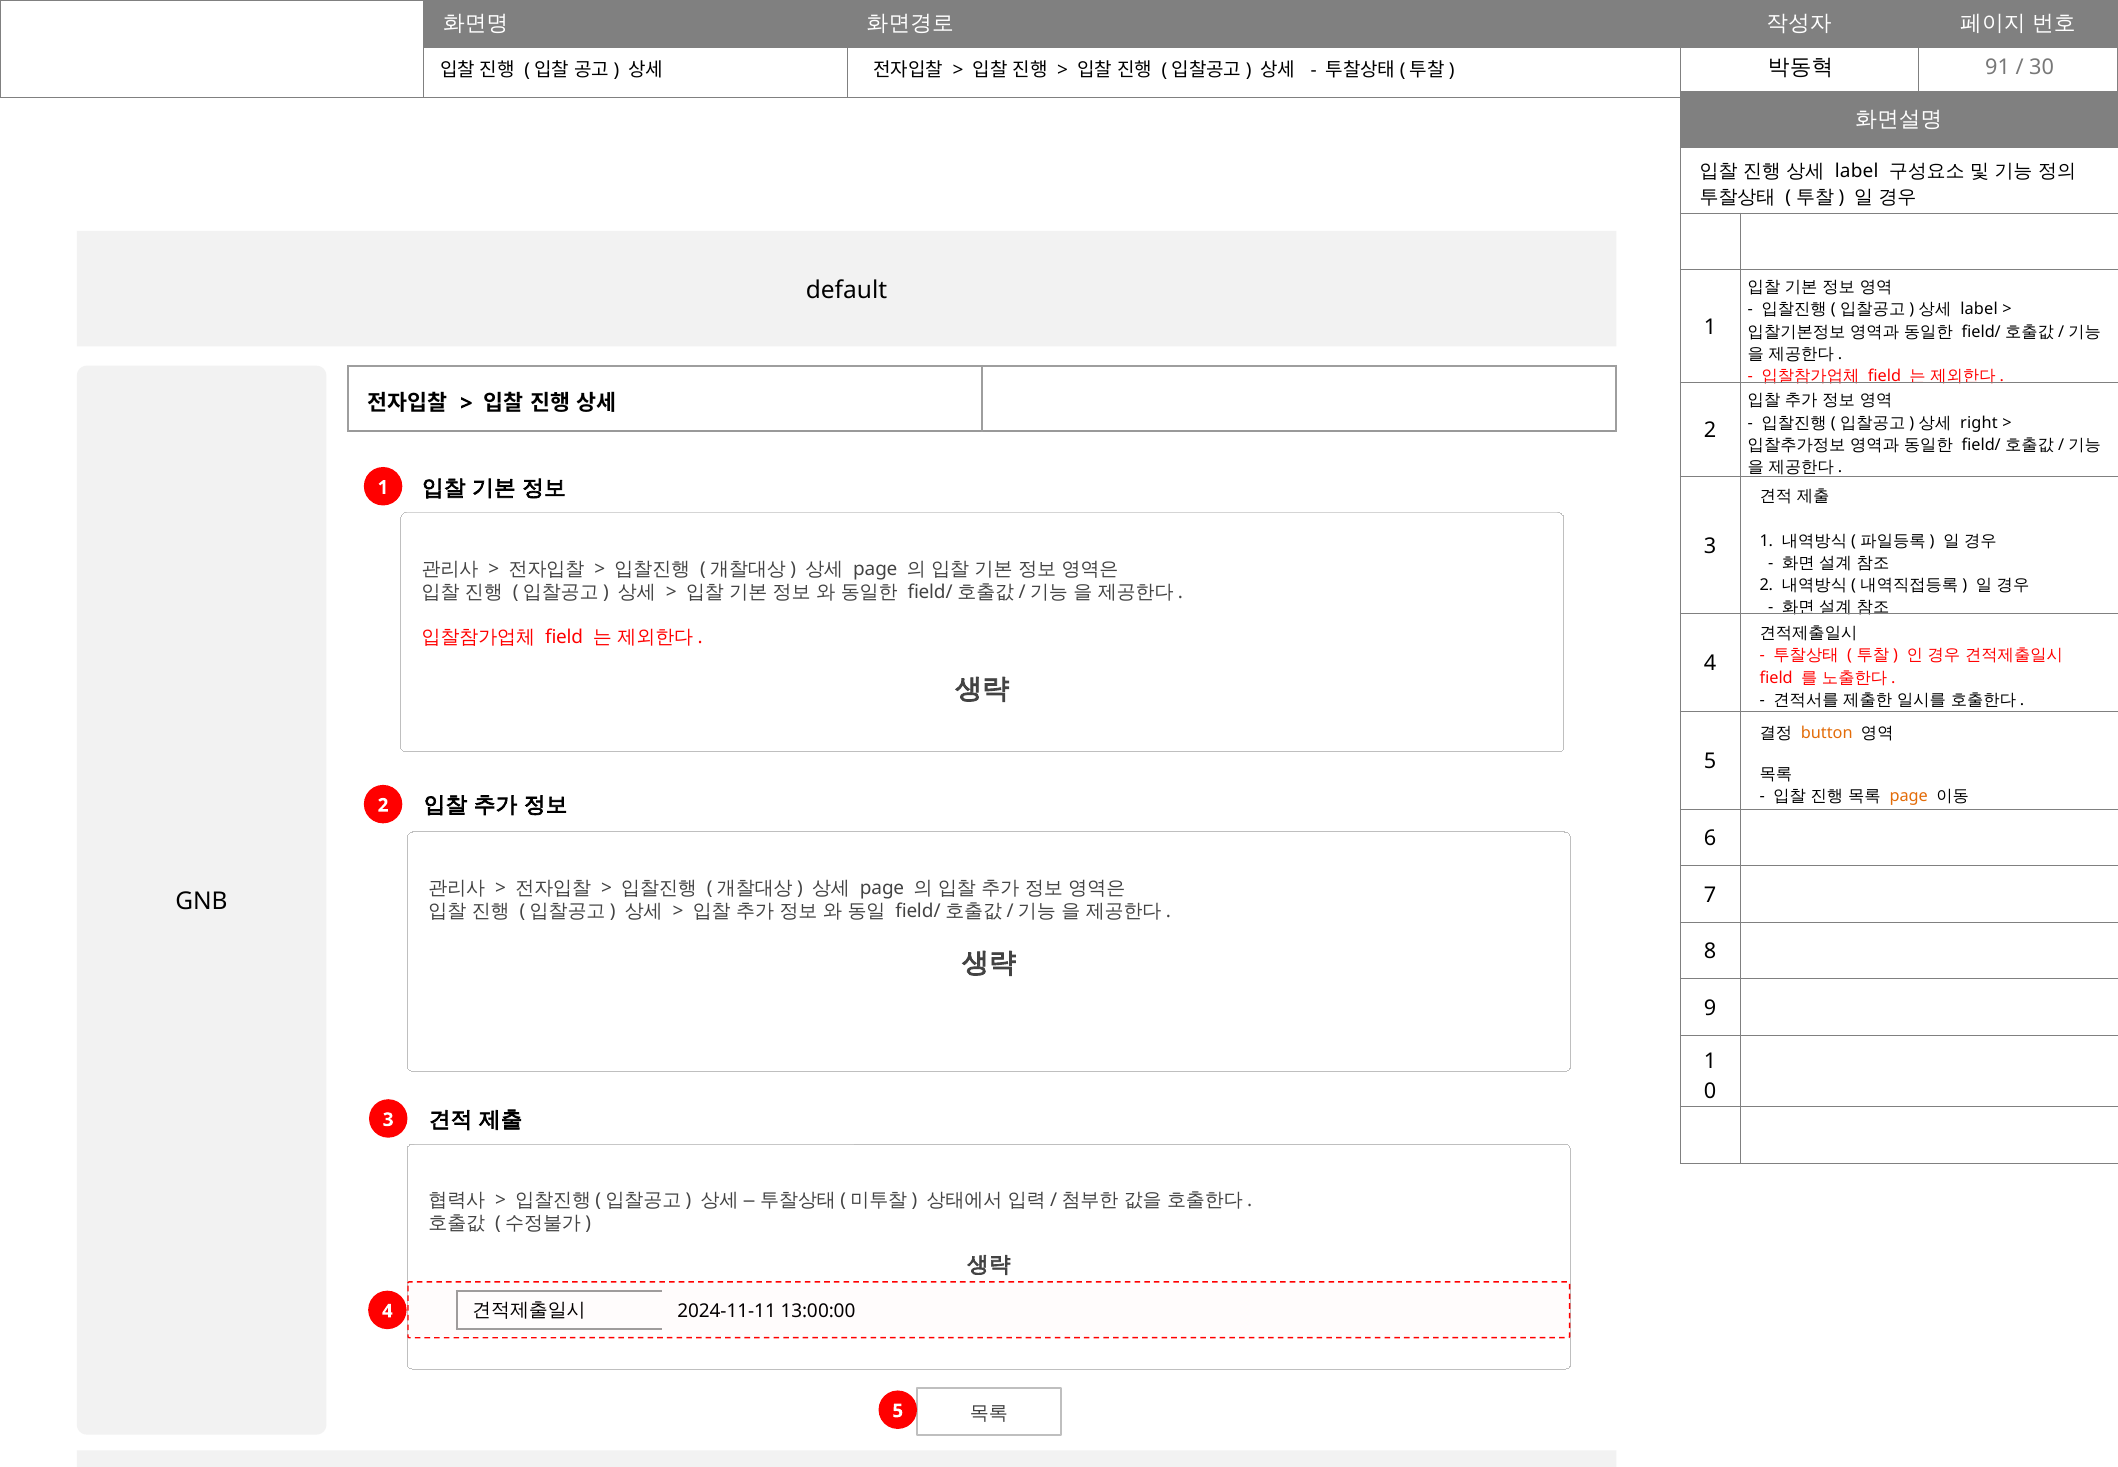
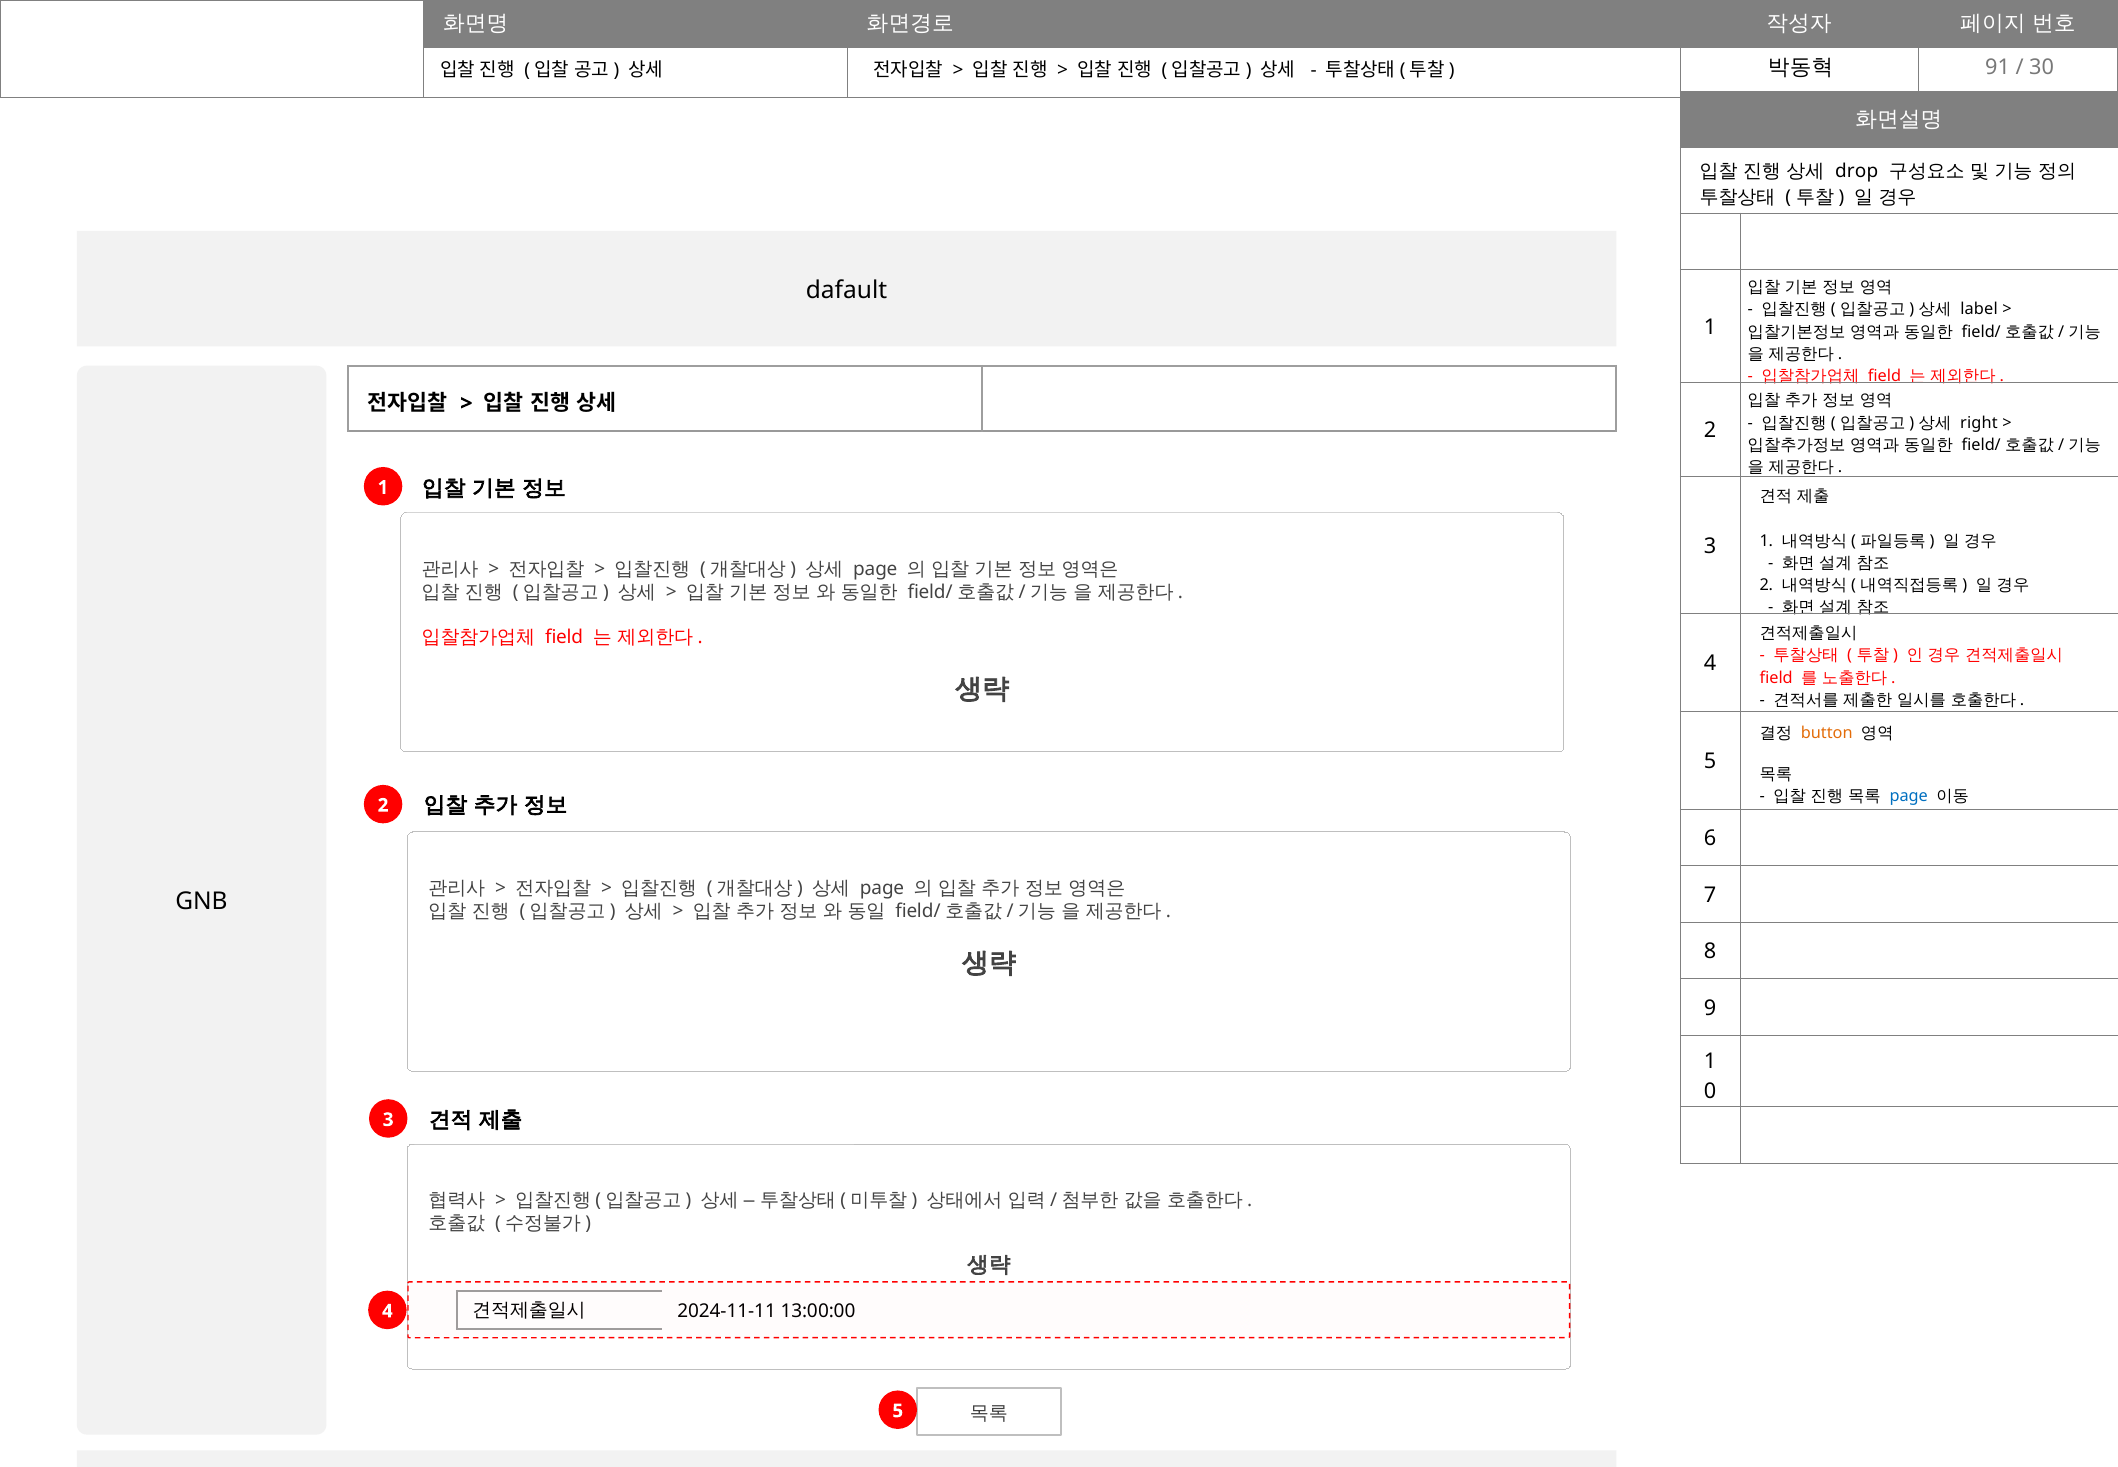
label: label -> drop (1857, 171)
default: default -> dafault (847, 290)
page colour: orange -> blue (1909, 796)
